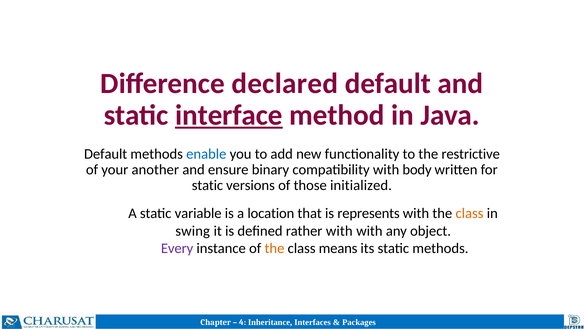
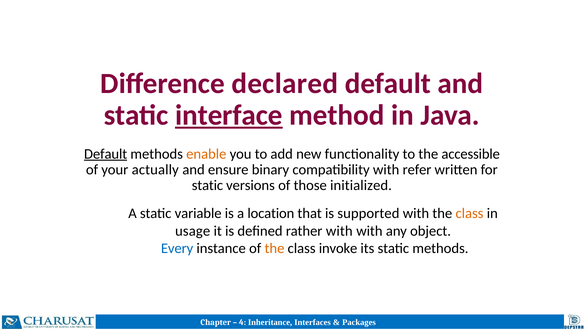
Default underline: none -> present (106, 154)
enable colour: blue -> orange (206, 154)
restrictive: restrictive -> accessible (471, 154)
another: another -> actually (155, 169)
body: body -> refer (417, 169)
represents: represents -> supported (368, 213)
swing: swing -> usage (193, 231)
Every colour: purple -> blue (177, 248)
means: means -> invoke (338, 248)
